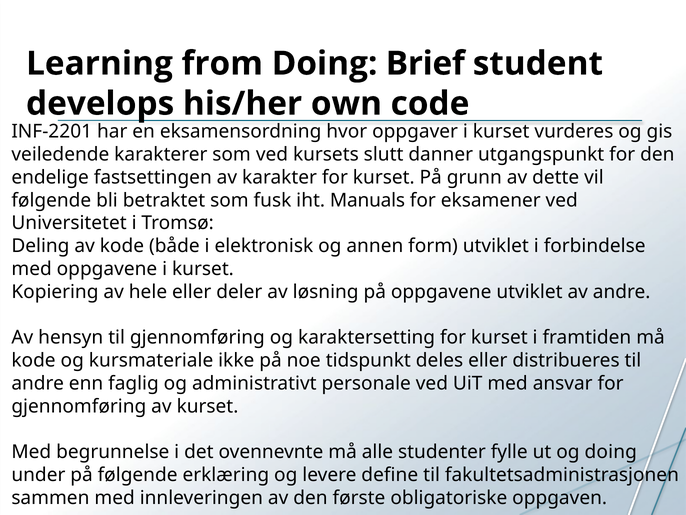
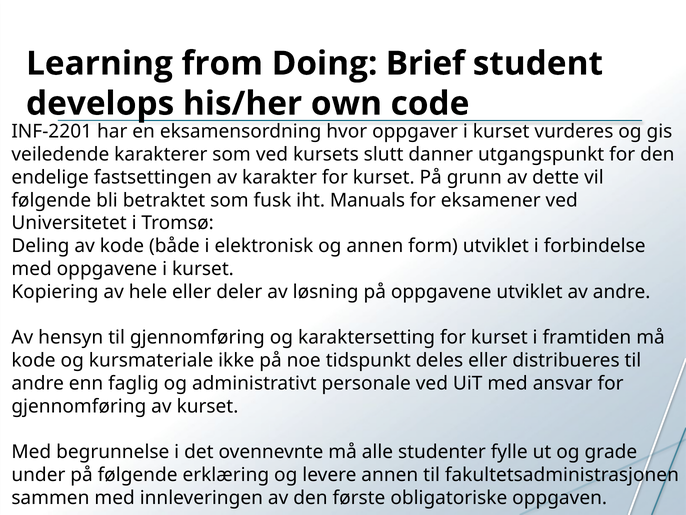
og doing: doing -> grade (611, 452)
levere define: define -> annen (390, 475)
